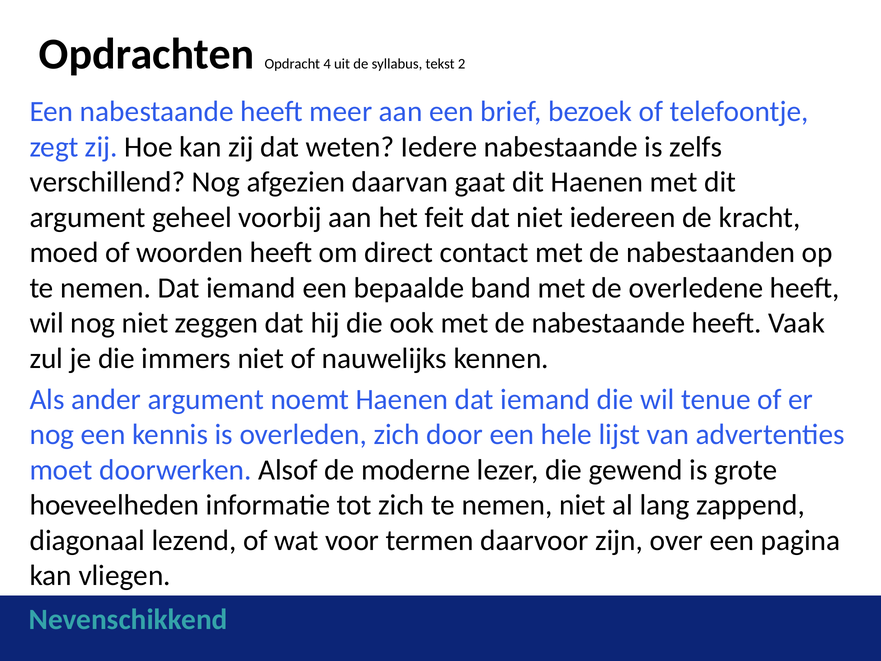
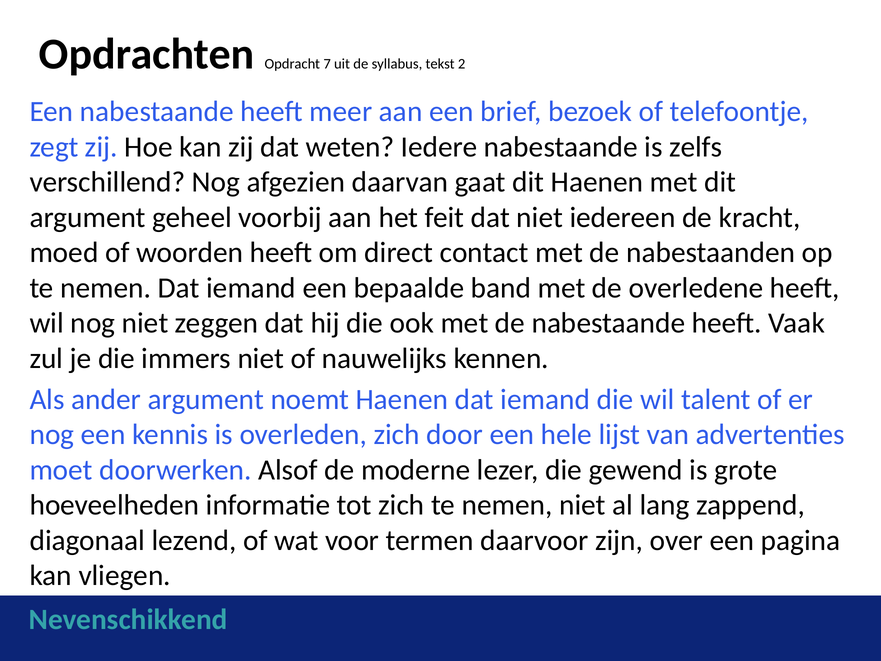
4: 4 -> 7 (327, 64)
tenue: tenue -> talent (716, 399)
